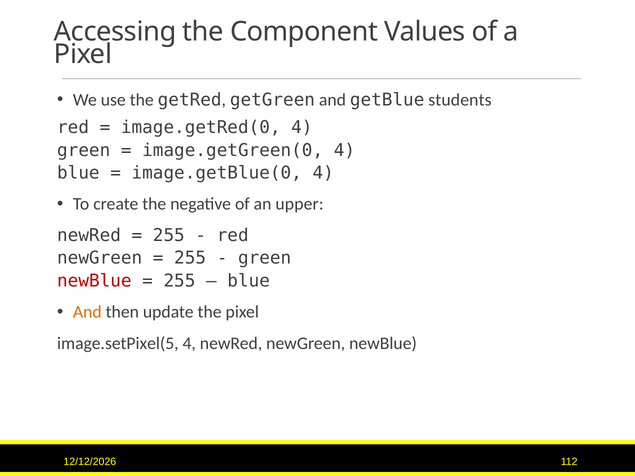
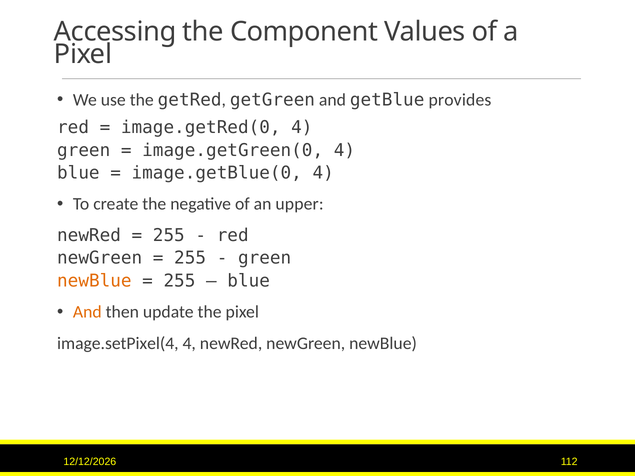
students: students -> provides (460, 100)
newBlue colour: red -> orange (94, 281)
image.setPixel(5: image.setPixel(5 -> image.setPixel(4 (118, 344)
